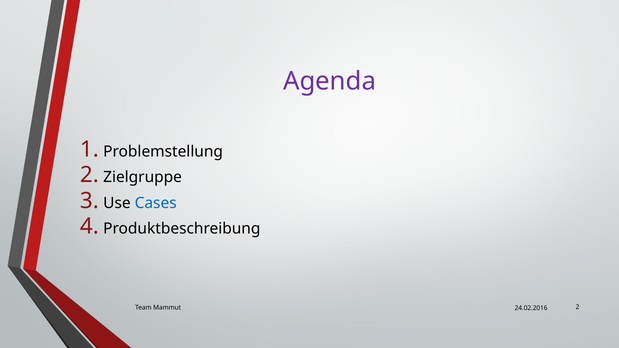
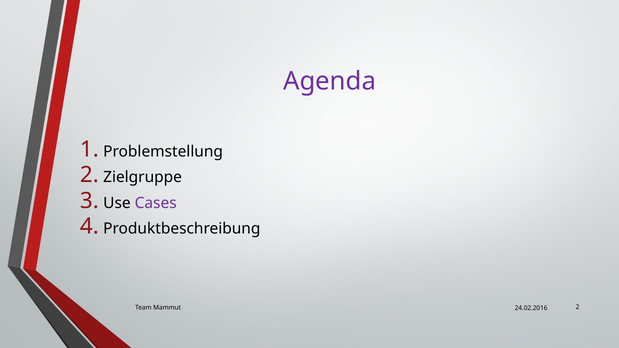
Cases colour: blue -> purple (156, 203)
